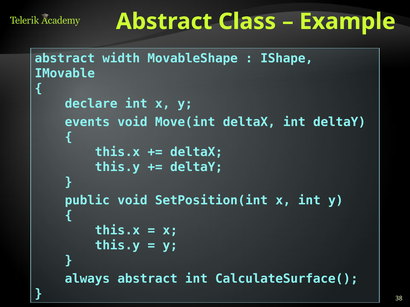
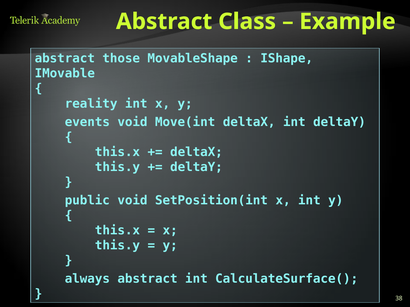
width: width -> those (121, 59)
declare: declare -> reality (91, 104)
